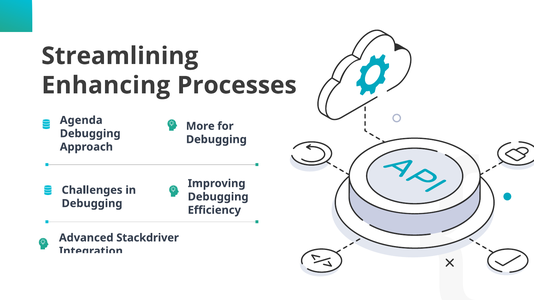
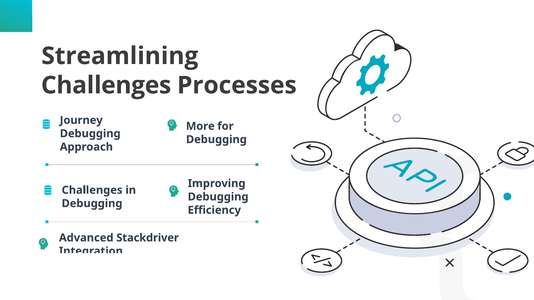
Enhancing: Enhancing -> Challenges (106, 85)
Agenda: Agenda -> Journey (81, 120)
